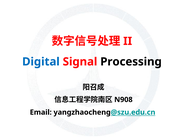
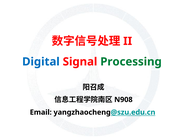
Processing colour: black -> green (131, 62)
